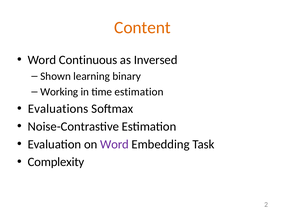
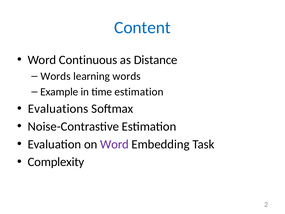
Content colour: orange -> blue (142, 28)
Inversed: Inversed -> Distance (156, 60)
Shown: Shown -> Words (56, 76)
learning binary: binary -> words (127, 76)
Working: Working -> Example (59, 92)
